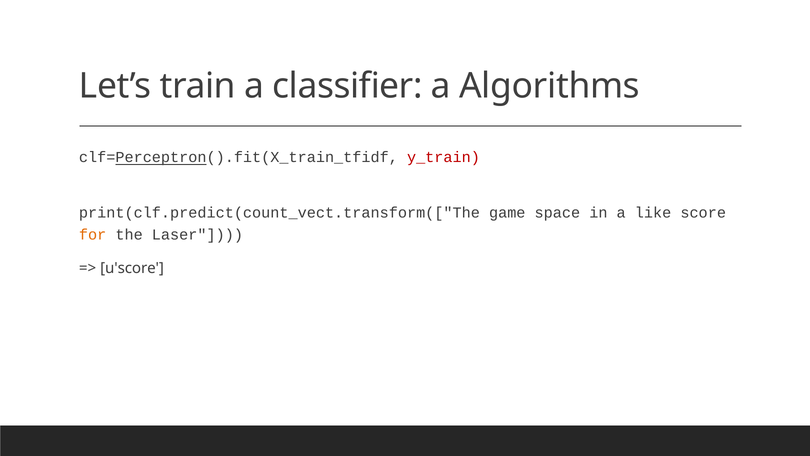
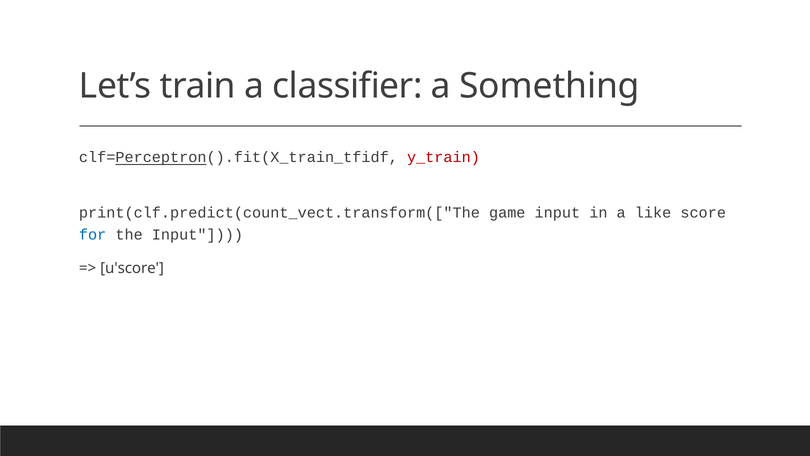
Algorithms: Algorithms -> Something (549, 86)
game space: space -> input (557, 212)
for colour: orange -> blue (93, 234)
the Laser: Laser -> Input (197, 234)
